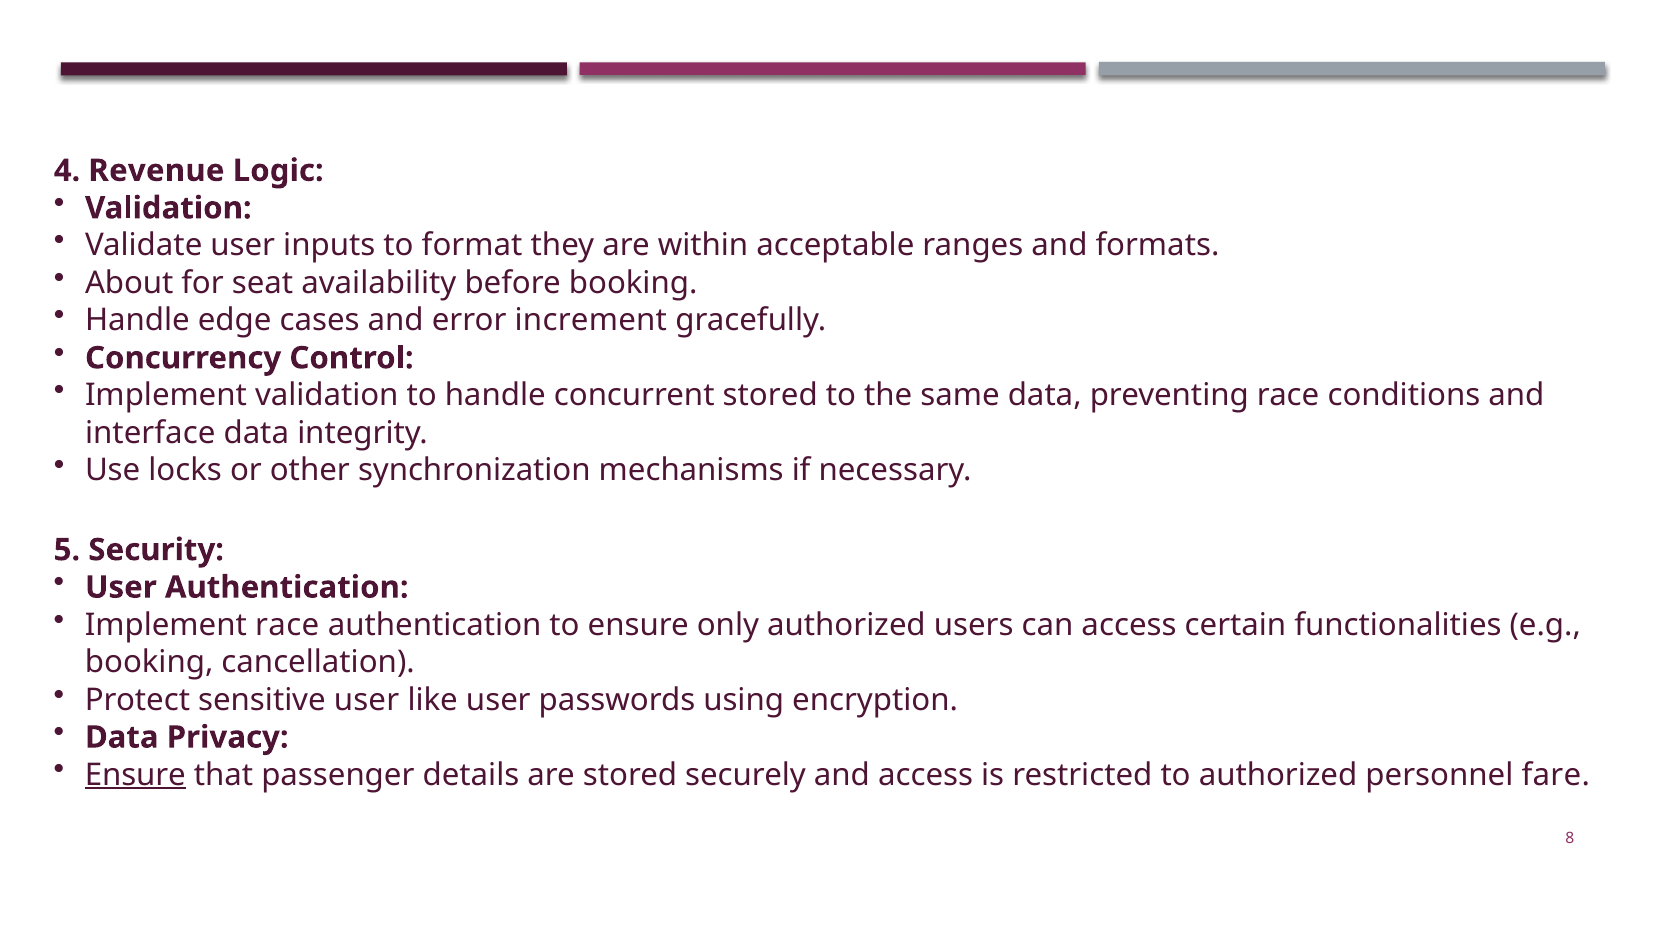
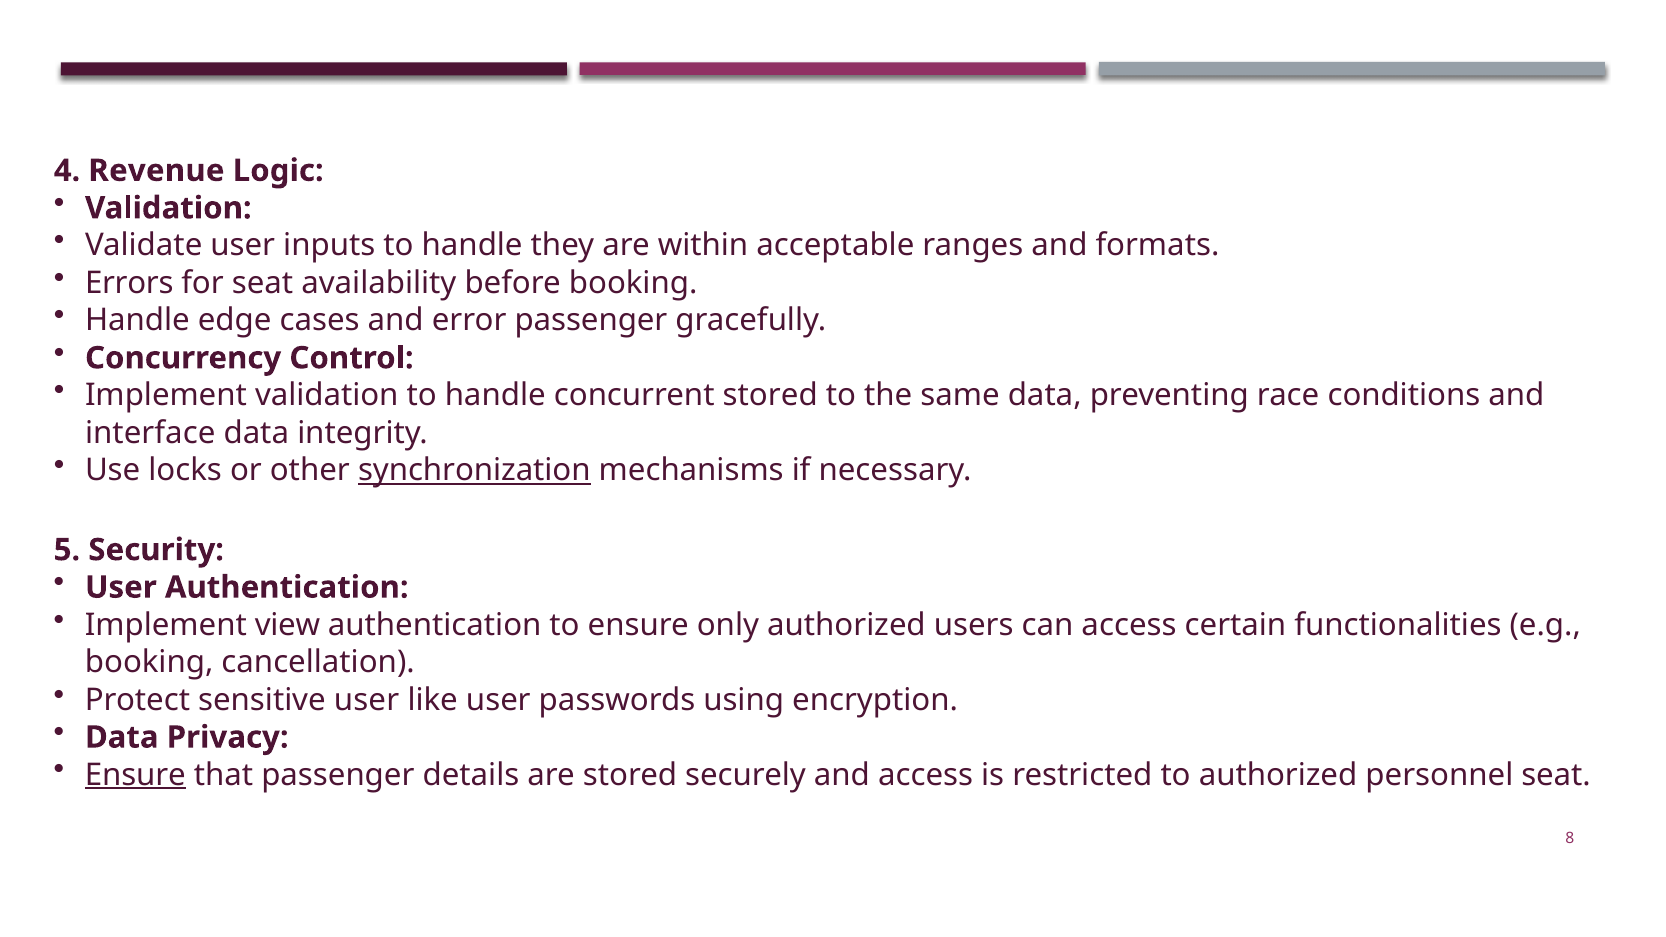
inputs to format: format -> handle (472, 246)
About: About -> Errors (129, 283)
error increment: increment -> passenger (591, 321)
synchronization underline: none -> present (474, 471)
Implement race: race -> view (288, 625)
personnel fare: fare -> seat (1556, 775)
